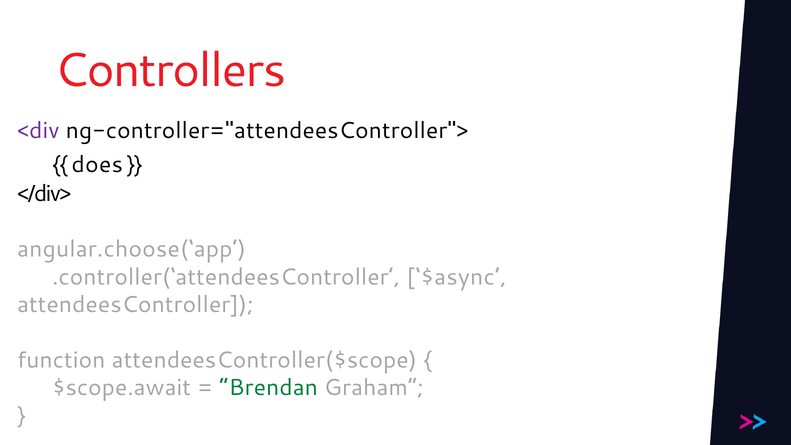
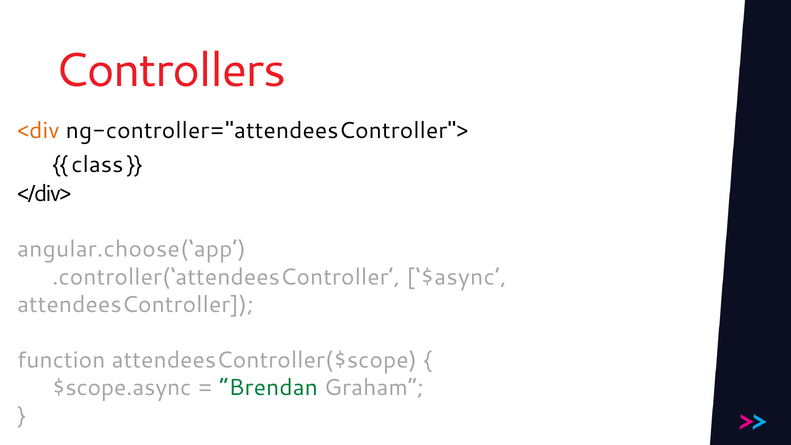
<div colour: purple -> orange (38, 131)
does: does -> class (97, 165)
$scope.await: $scope.await -> $scope.async (122, 388)
